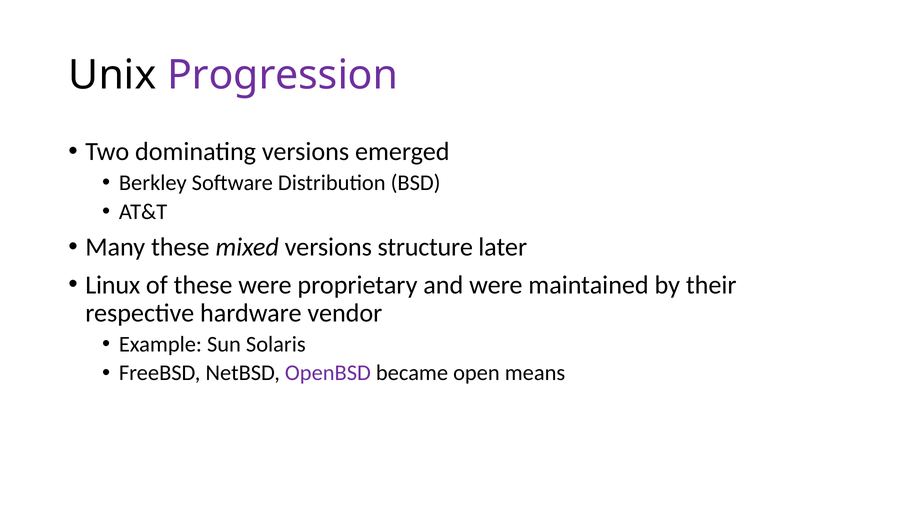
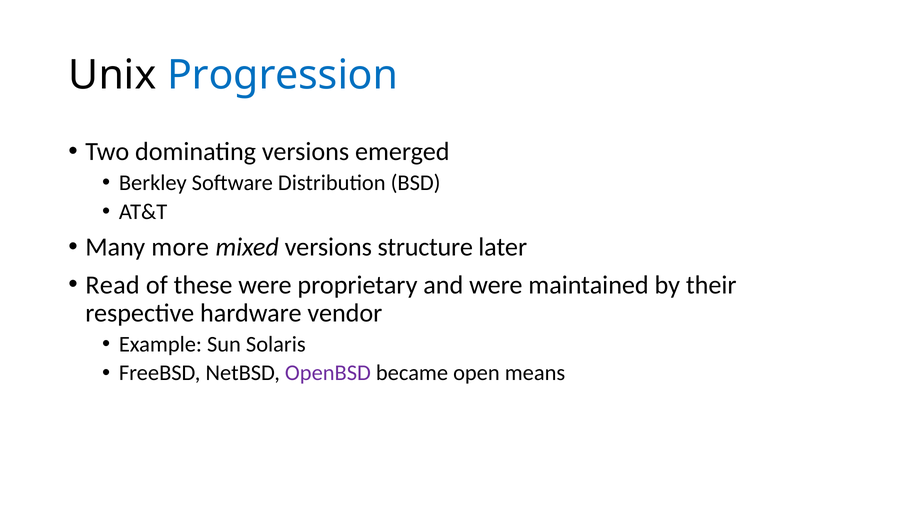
Progression colour: purple -> blue (283, 75)
Many these: these -> more (180, 247)
Linux: Linux -> Read (113, 285)
